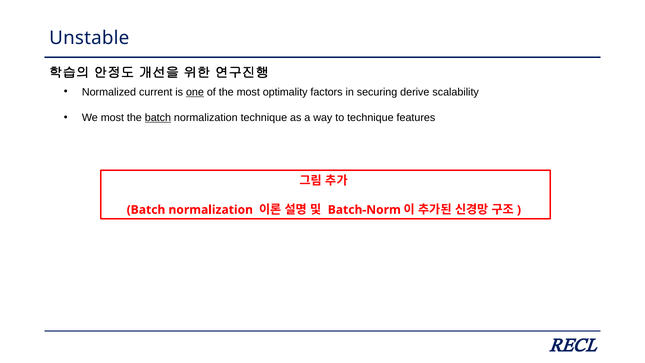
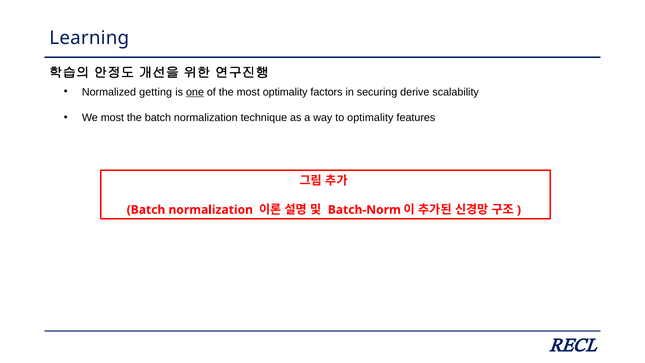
Unstable: Unstable -> Learning (89, 38)
current: current -> getting (156, 92)
batch underline: present -> none (158, 118)
to technique: technique -> optimality (370, 118)
